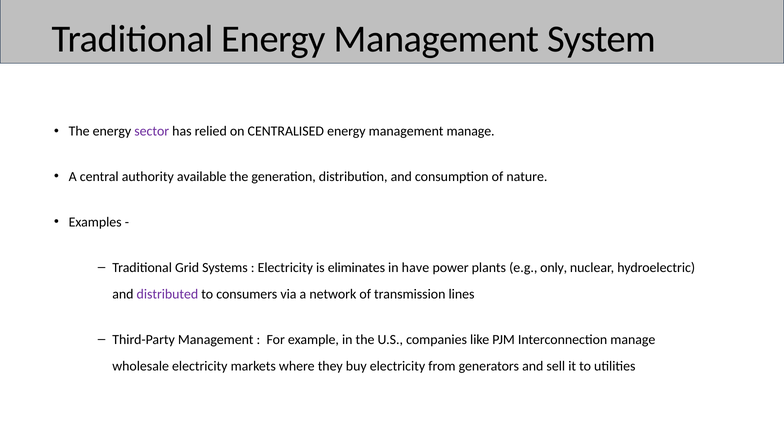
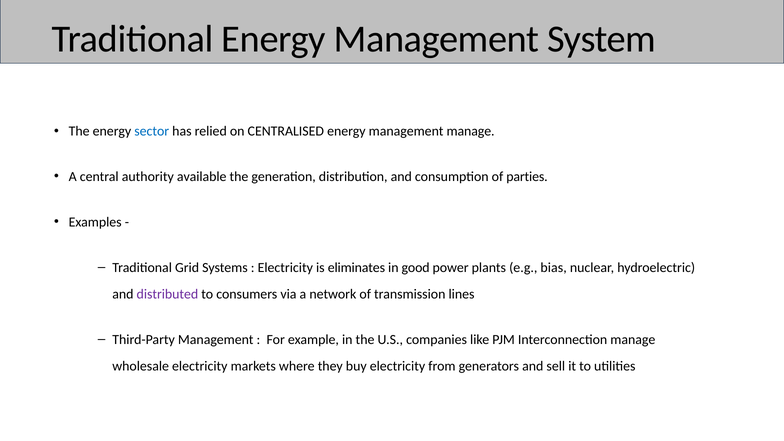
sector colour: purple -> blue (152, 131)
nature: nature -> parties (527, 177)
have: have -> good (416, 268)
only: only -> bias (554, 268)
